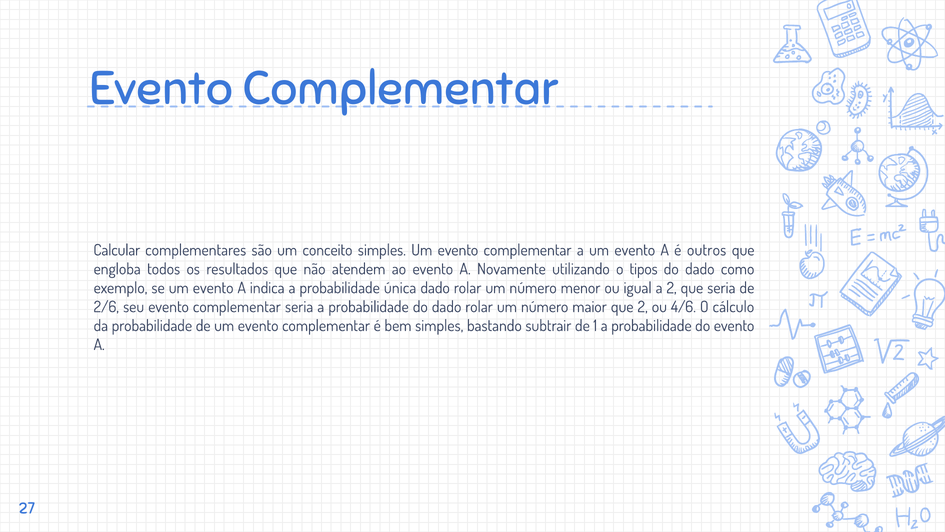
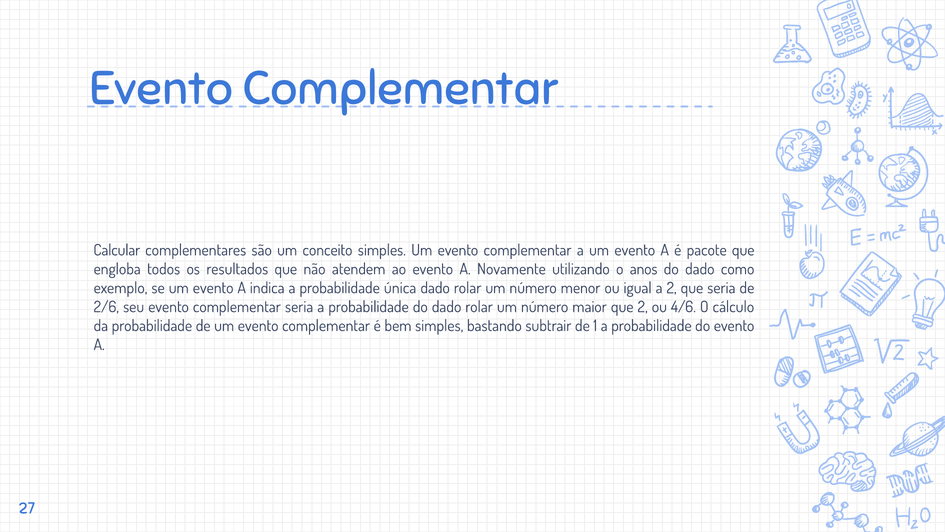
outros: outros -> pacote (707, 250)
tipos: tipos -> anos (644, 269)
